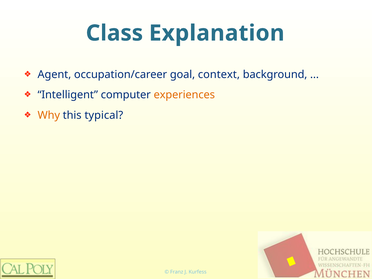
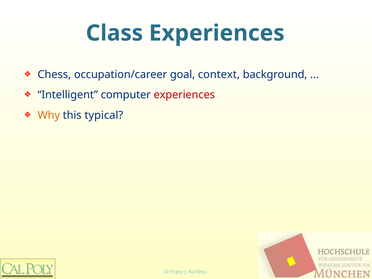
Class Explanation: Explanation -> Experiences (217, 33)
Agent: Agent -> Chess (54, 74)
experiences colour: orange -> red (184, 95)
